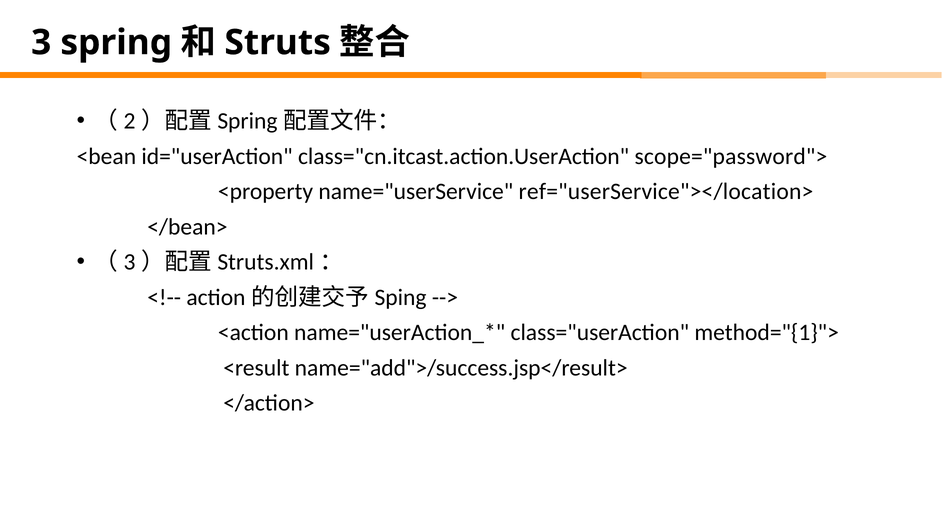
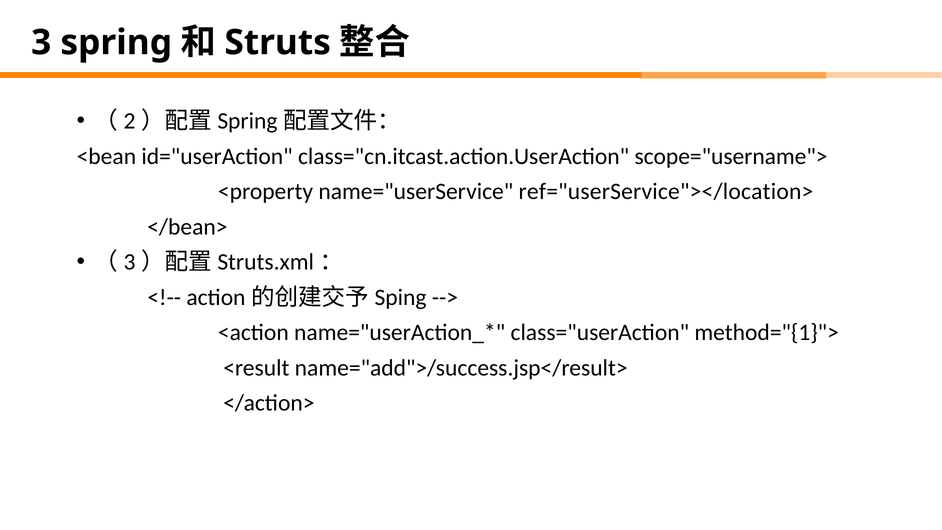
scope="password">: scope="password"> -> scope="username"> (731, 156)
